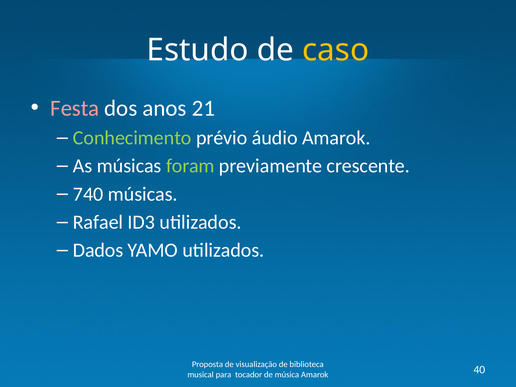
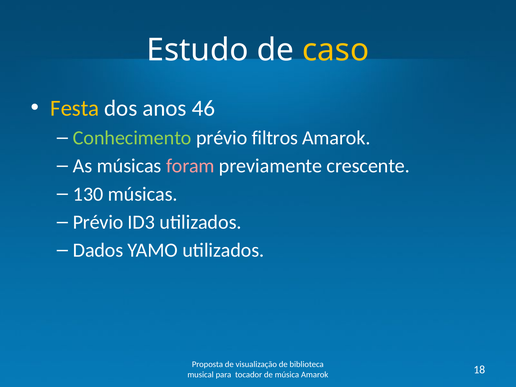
Festa colour: pink -> yellow (75, 108)
21: 21 -> 46 (203, 108)
áudio: áudio -> filtros (275, 138)
foram colour: light green -> pink (190, 166)
740: 740 -> 130 (88, 194)
Rafael: Rafael -> Prévio (98, 222)
40: 40 -> 18 (479, 370)
